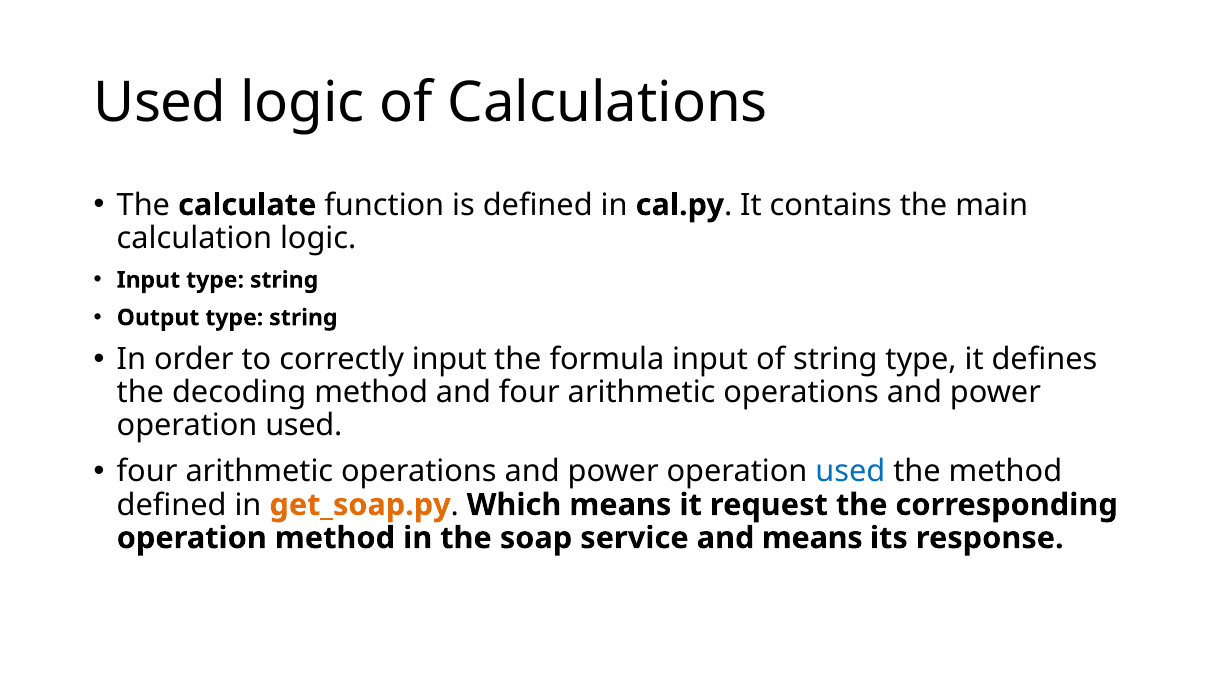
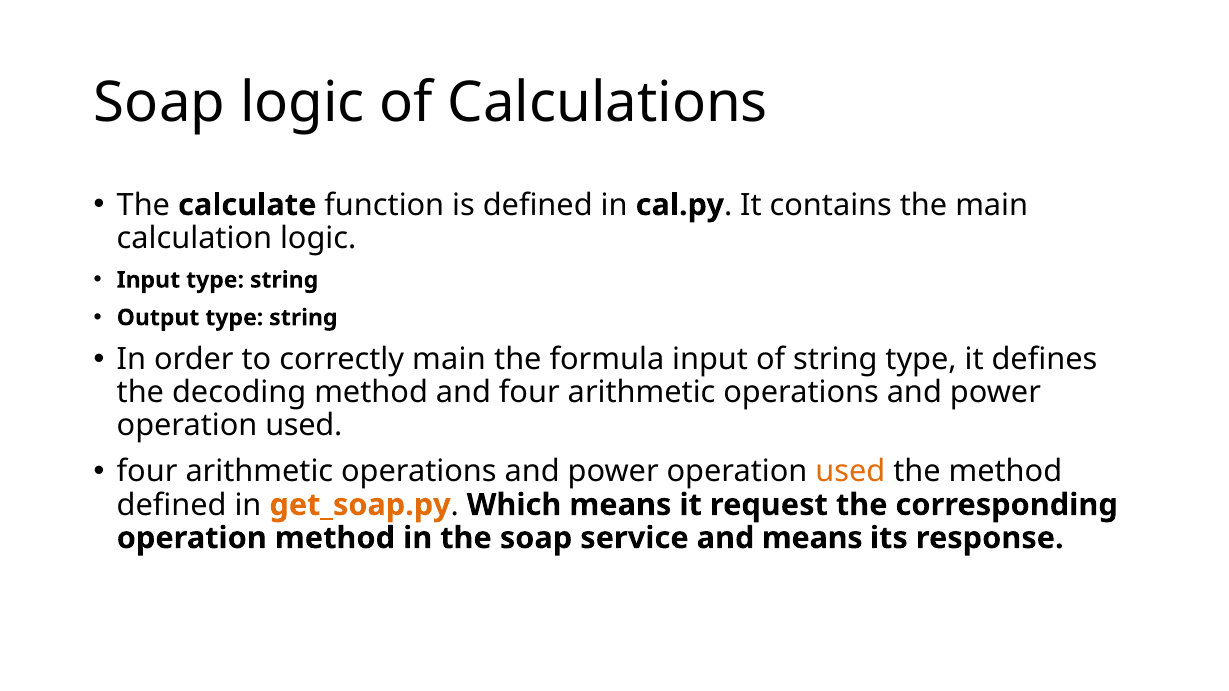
Used: Used -> Soap (160, 103)
correctly input: input -> main (449, 360)
used colour: blue -> orange (850, 472)
